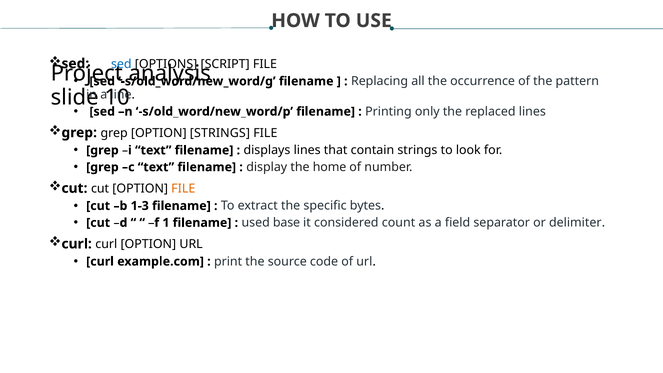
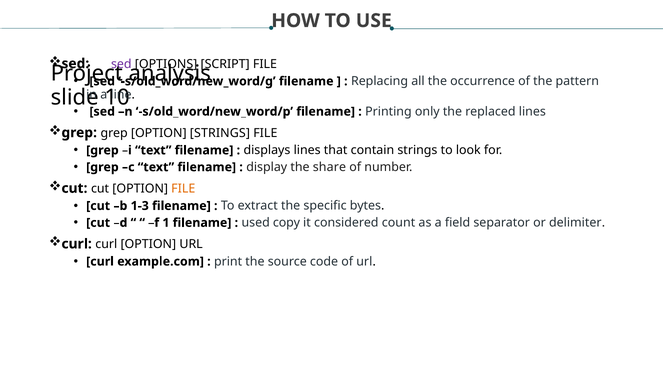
sed colour: blue -> purple (121, 64)
home: home -> share (329, 167)
base: base -> copy (287, 223)
